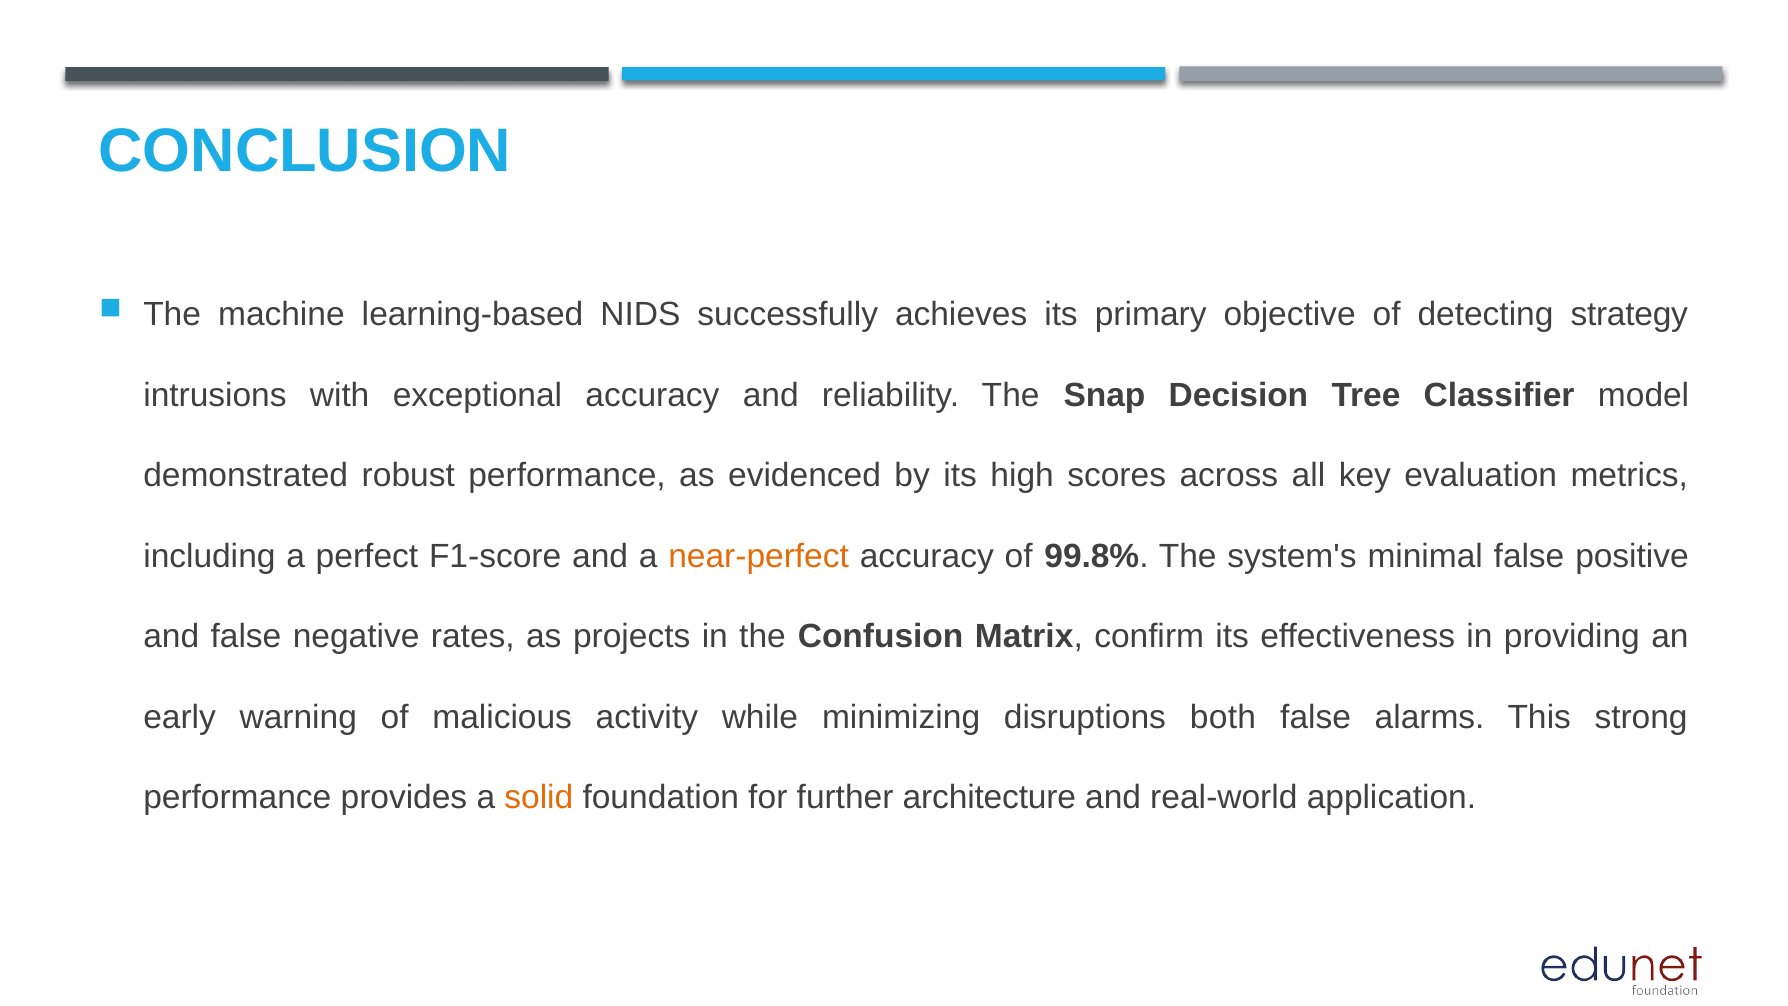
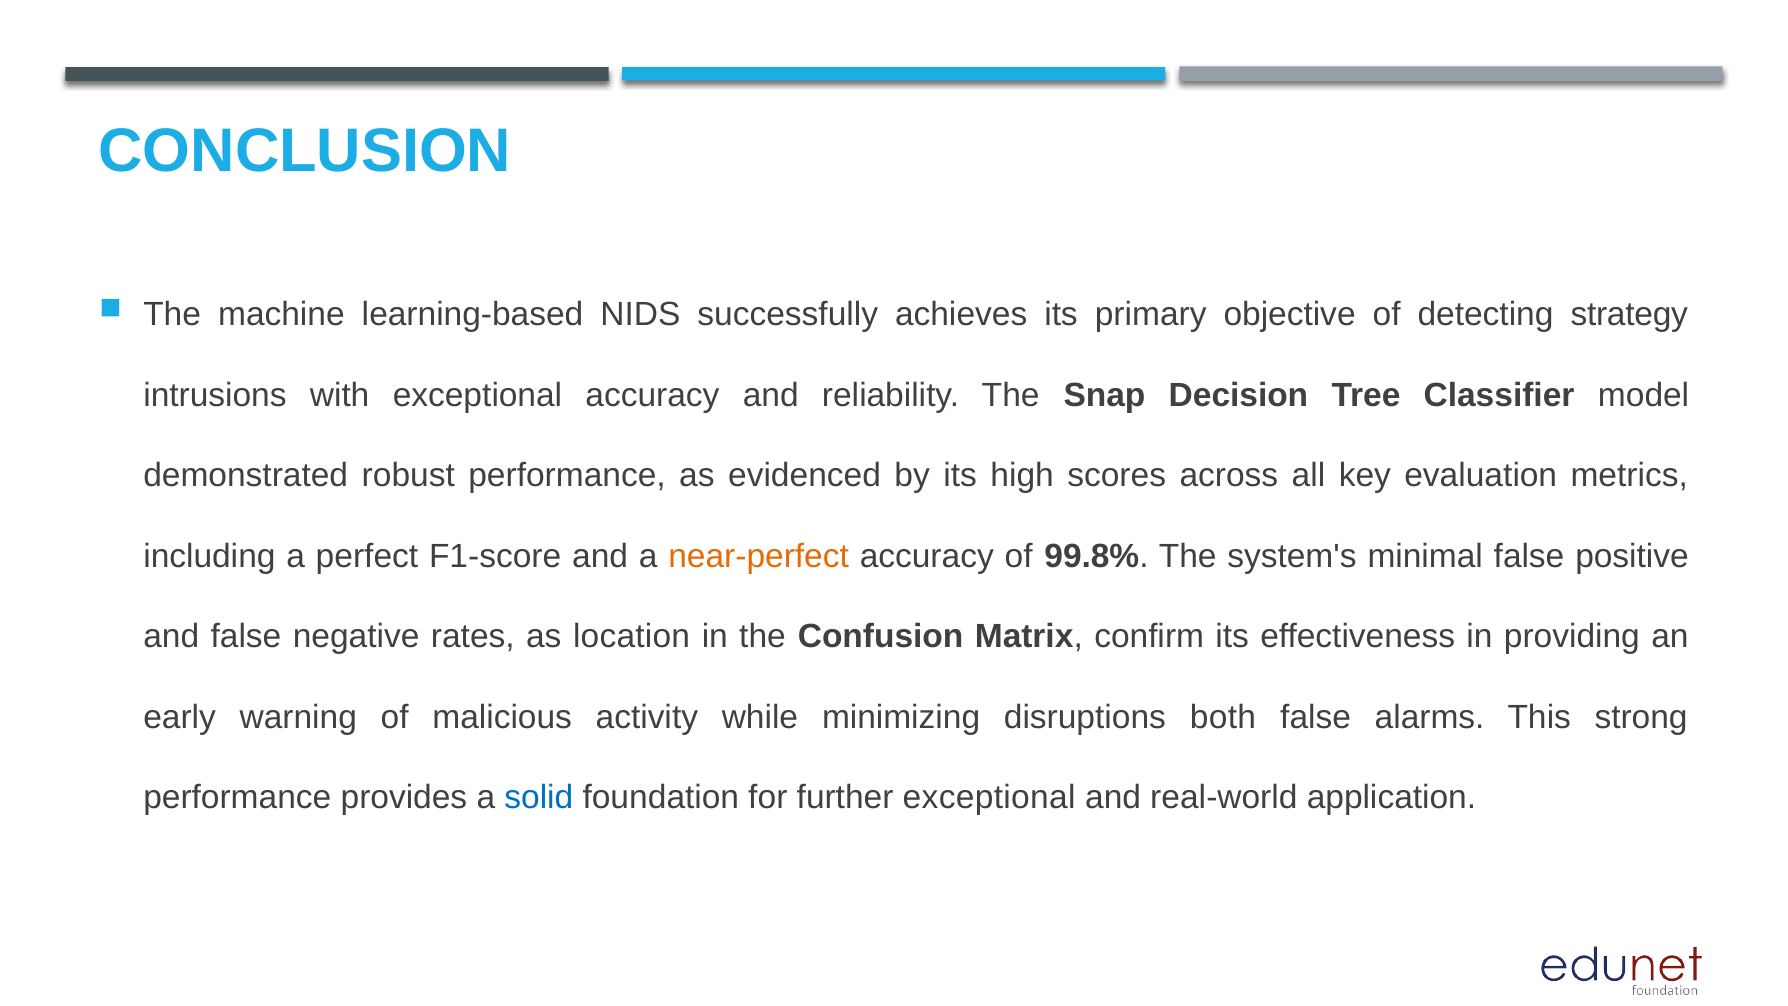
projects: projects -> location (632, 637)
solid colour: orange -> blue (539, 797)
further architecture: architecture -> exceptional (989, 797)
